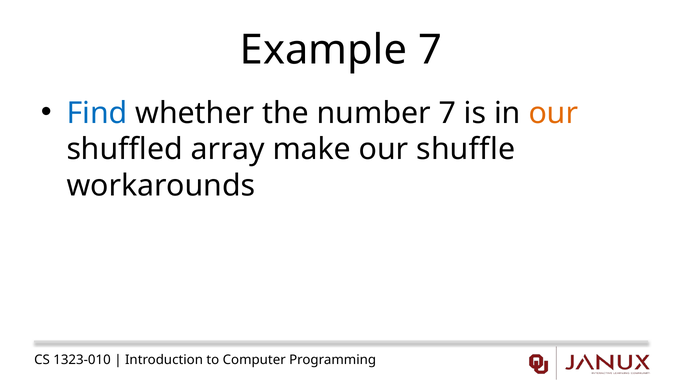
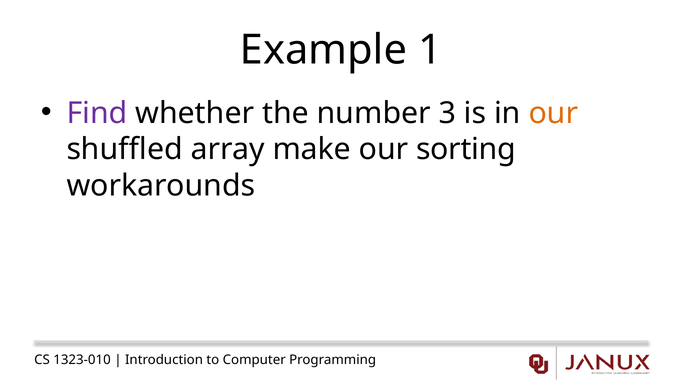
Example 7: 7 -> 1 (430, 50)
Find colour: blue -> purple (97, 113)
number 7: 7 -> 3 (447, 113)
shuffle: shuffle -> sorting (466, 150)
